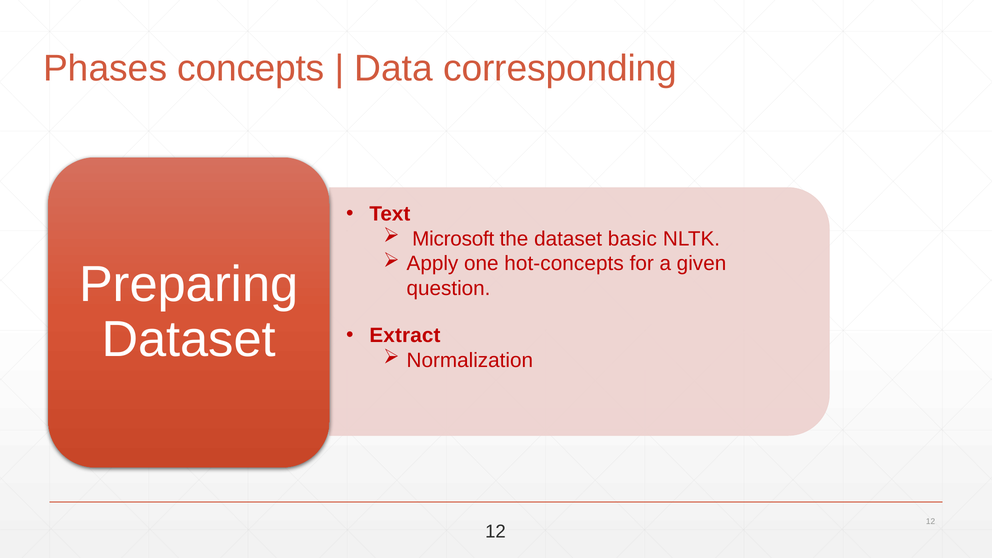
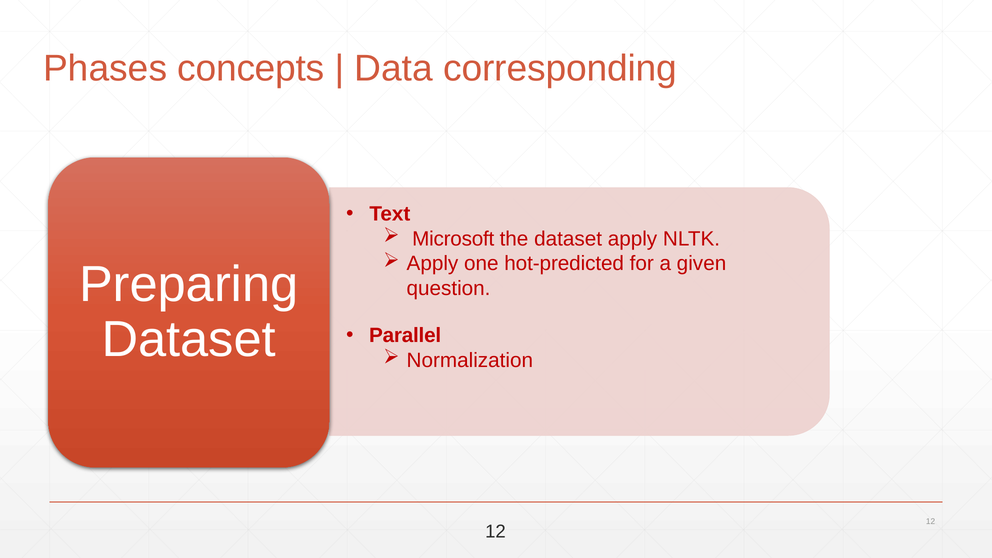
dataset basic: basic -> apply (632, 239)
hot-concepts: hot-concepts -> hot-predicted (564, 264)
Extract: Extract -> Parallel (405, 336)
